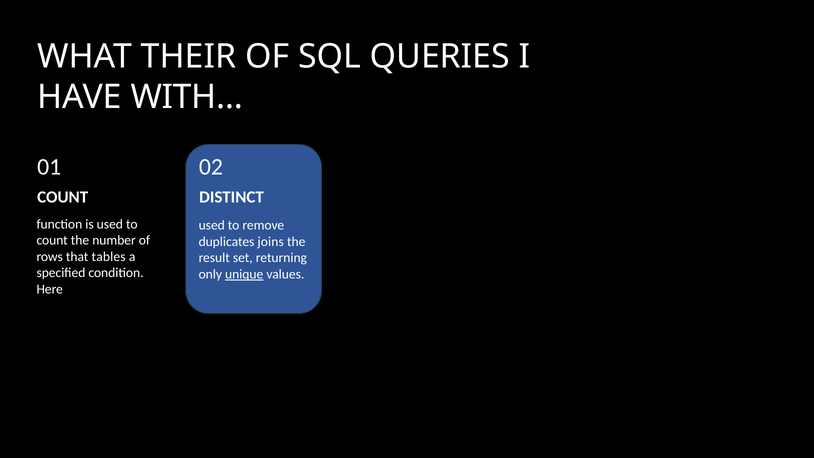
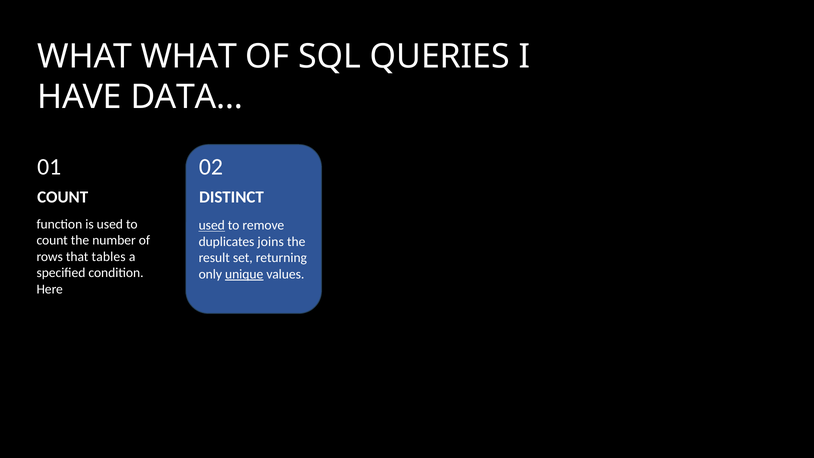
WHAT THEIR: THEIR -> WHAT (189, 56)
WITH…: WITH… -> DATA… (187, 97)
used underline: none -> present (212, 225)
